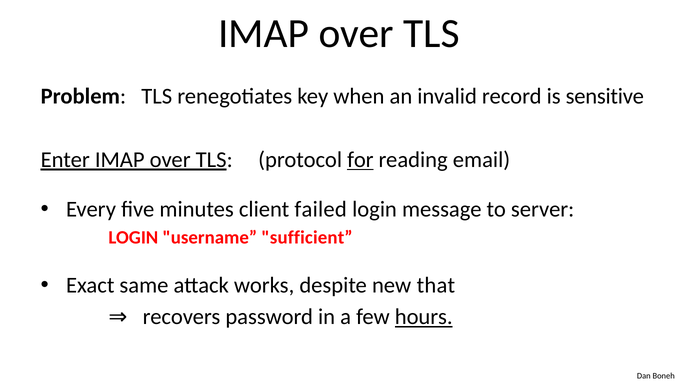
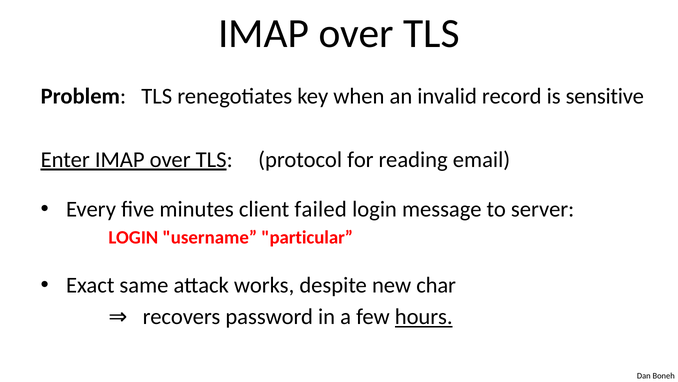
for underline: present -> none (360, 159)
sufficient: sufficient -> particular (307, 237)
that: that -> char (436, 285)
